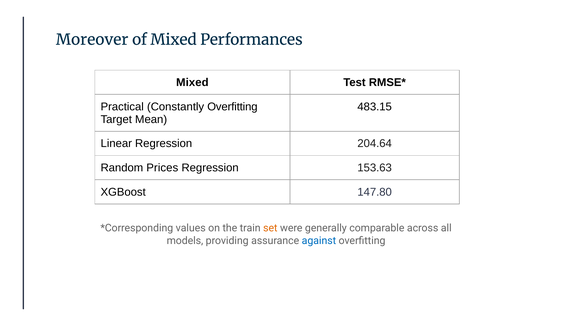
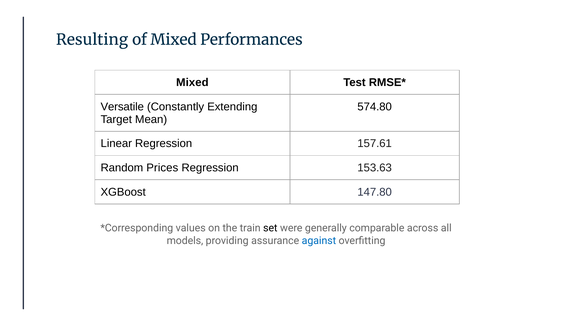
Moreover: Moreover -> Resulting (92, 40)
Practical: Practical -> Versatile (122, 107)
Constantly Overfitting: Overfitting -> Extending (232, 107)
483.15: 483.15 -> 574.80 (375, 107)
204.64: 204.64 -> 157.61 (375, 144)
set colour: orange -> black (270, 228)
